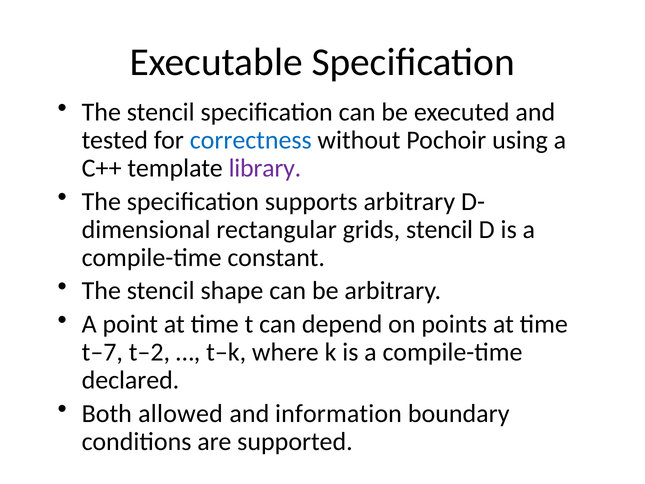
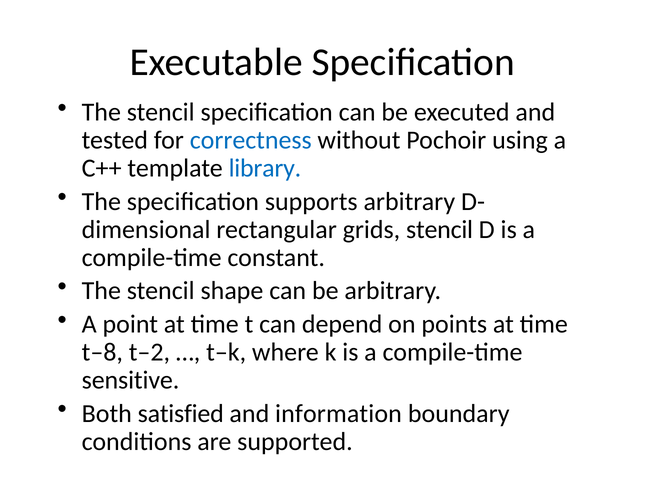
library colour: purple -> blue (265, 168)
t–7: t–7 -> t–8 (102, 352)
declared: declared -> sensitive (131, 380)
allowed: allowed -> satisfied (181, 413)
